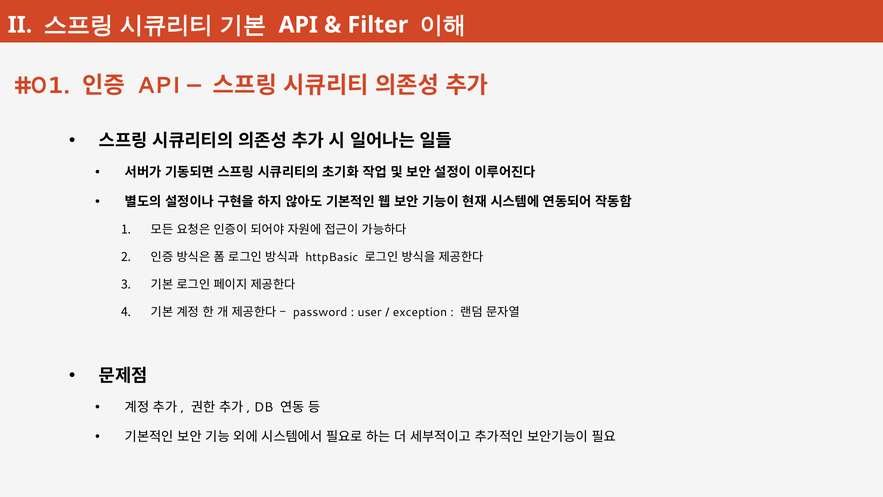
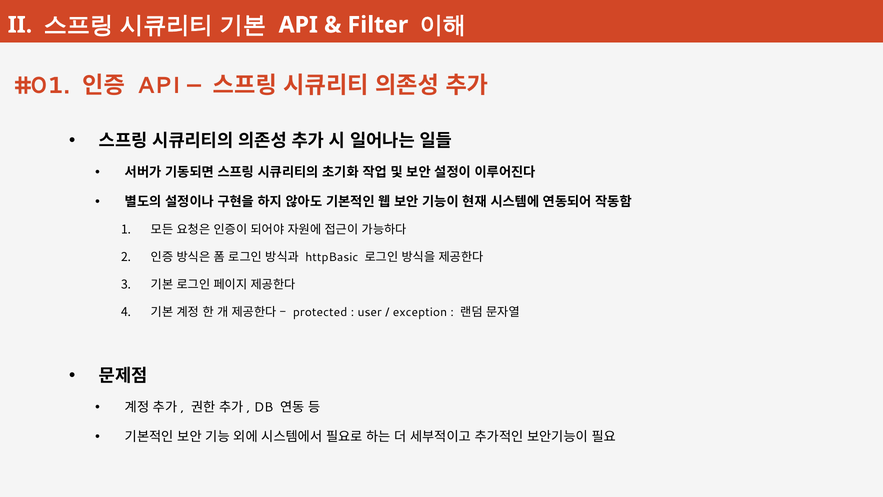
password: password -> protected (320, 312)
